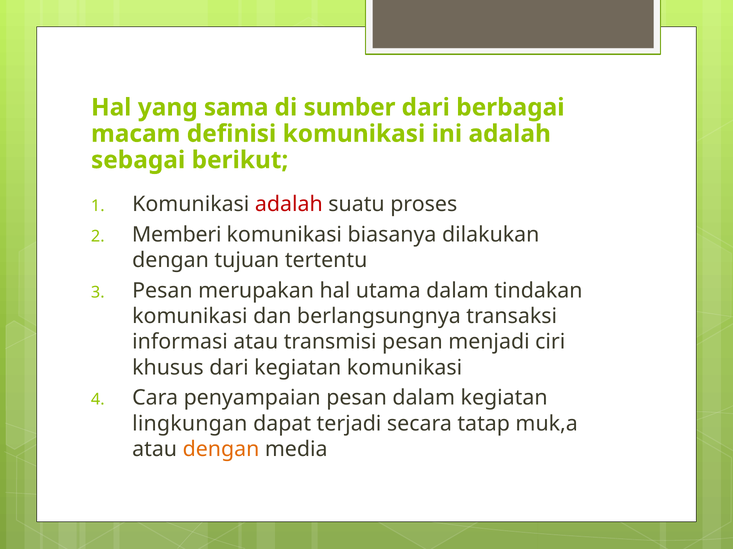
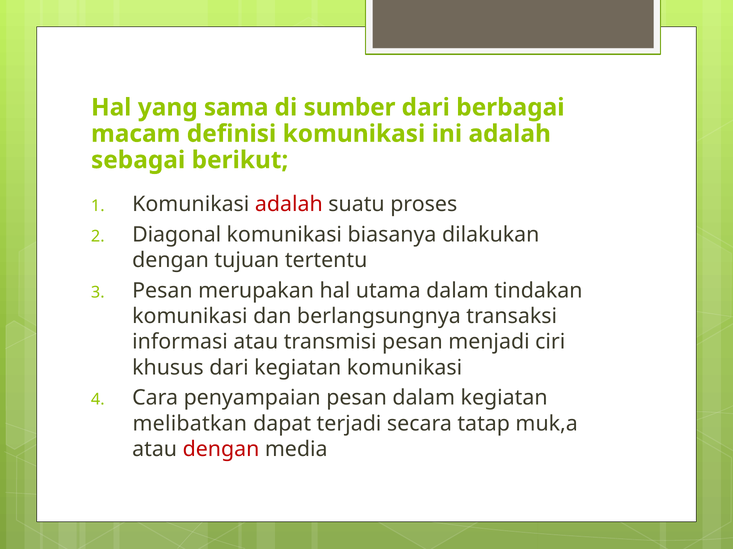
Memberi: Memberi -> Diagonal (177, 235)
lingkungan: lingkungan -> melibatkan (190, 424)
dengan colour: orange -> red (221, 450)
